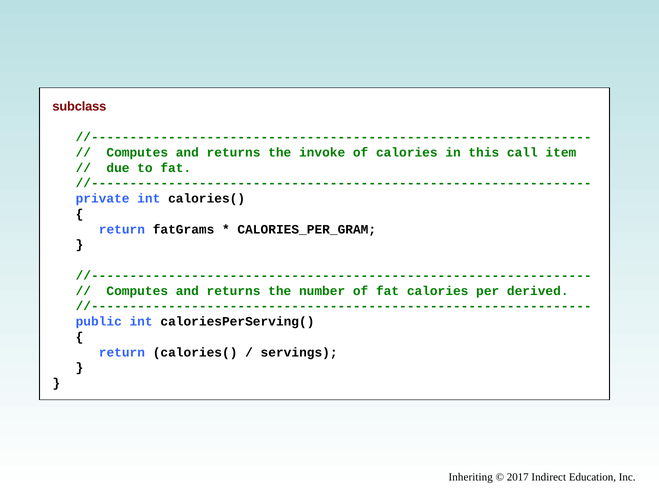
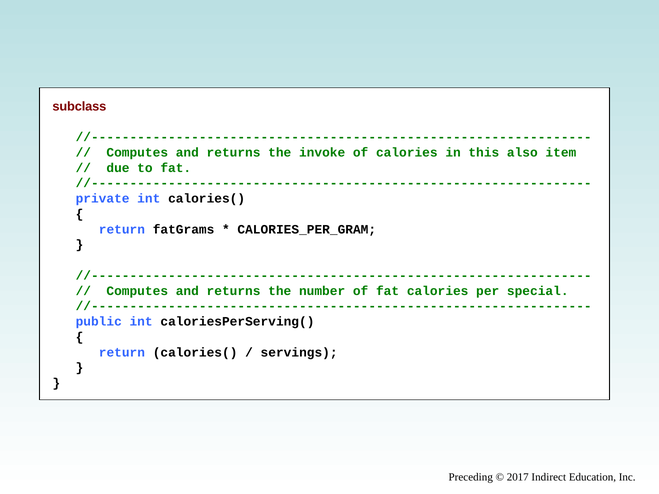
call: call -> also (522, 153)
derived: derived -> special (538, 291)
Inheriting: Inheriting -> Preceding (471, 477)
